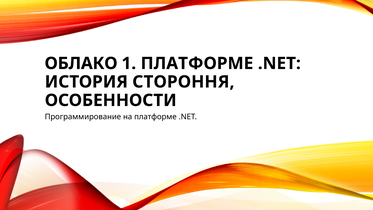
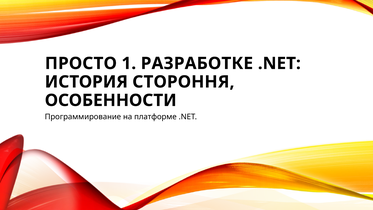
ОБЛАКО: ОБЛАКО -> ПРОСТО (81, 63)
1 ПЛАТФОРМЕ: ПЛАТФОРМЕ -> РАЗРАБОТКЕ (197, 63)
